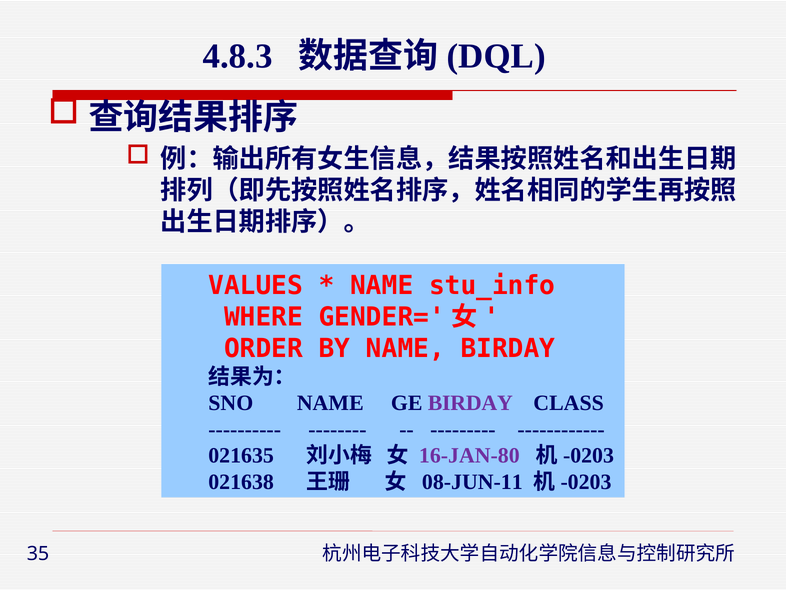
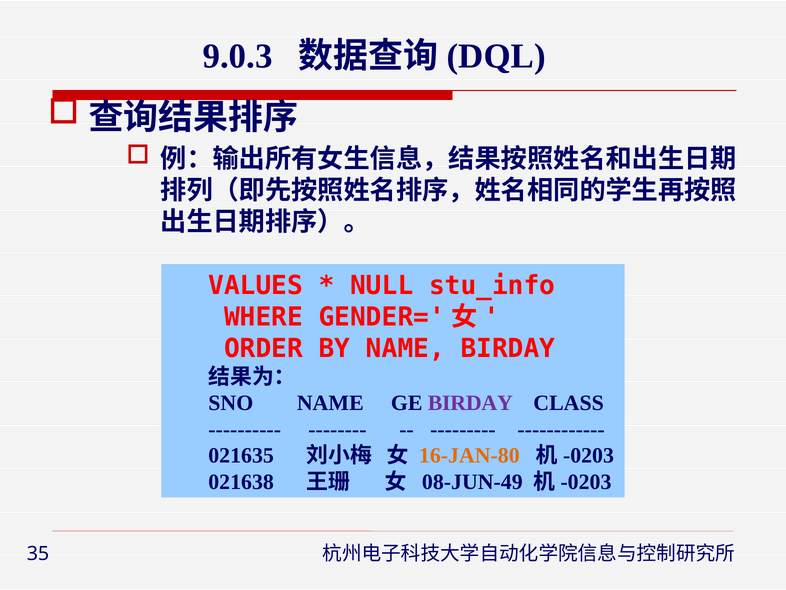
4.8.3: 4.8.3 -> 9.0.3 (238, 56)
NAME: NAME -> NULL (382, 285)
16-JAN-80 colour: purple -> orange (469, 455)
08-JUN-11: 08-JUN-11 -> 08-JUN-49 (472, 481)
